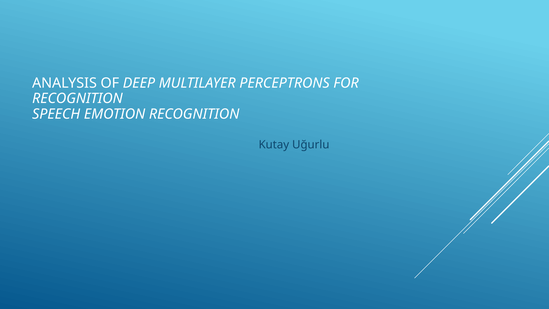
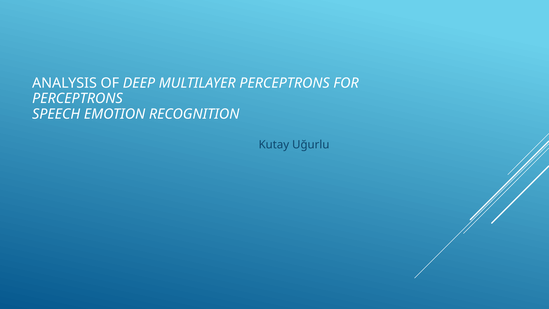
RECOGNITION: RECOGNITION -> PERCEPTRONS (77, 99)
